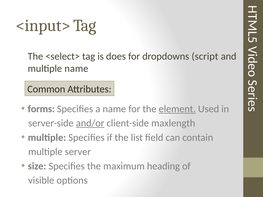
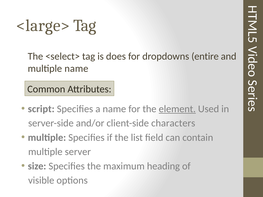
<input>: <input> -> <large> (43, 26)
script: script -> entire (205, 56)
forms: forms -> script (41, 109)
and/or underline: present -> none (90, 123)
maxlength: maxlength -> characters (173, 123)
